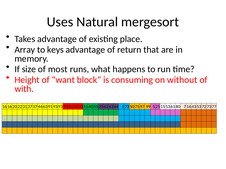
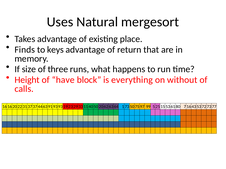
Array: Array -> Finds (25, 50)
most: most -> three (58, 69)
want: want -> have (63, 80)
consuming: consuming -> everything (132, 80)
with: with -> calls (24, 89)
